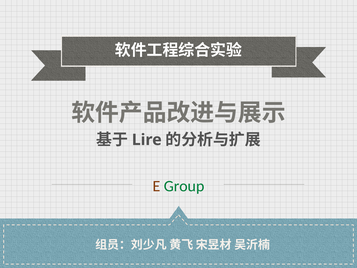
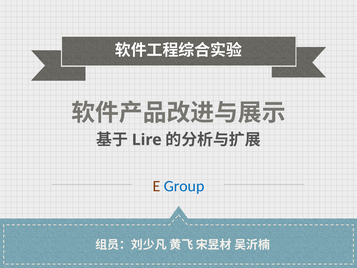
Group colour: green -> blue (184, 186)
